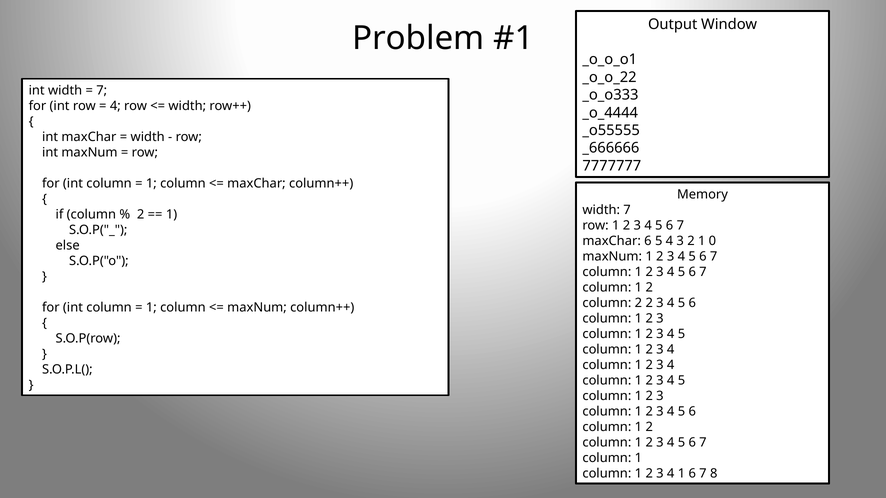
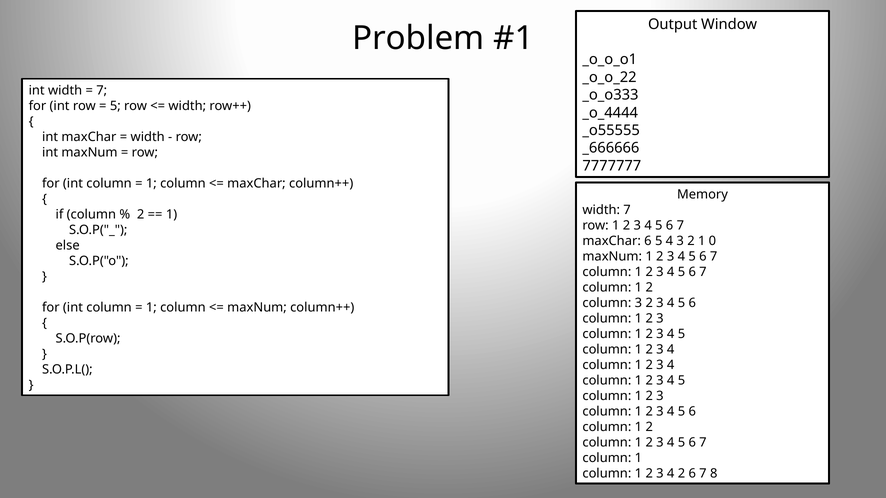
4: 4 -> 5 (115, 106)
column 2: 2 -> 3 (638, 303)
4 1: 1 -> 2 (681, 474)
